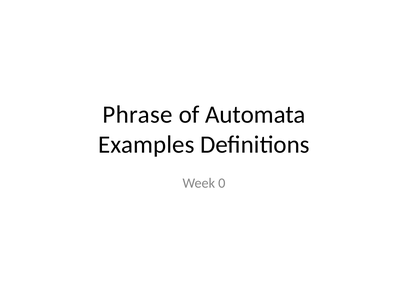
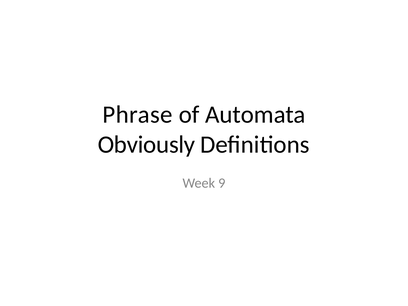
Examples: Examples -> Obviously (146, 145)
0: 0 -> 9 (222, 183)
